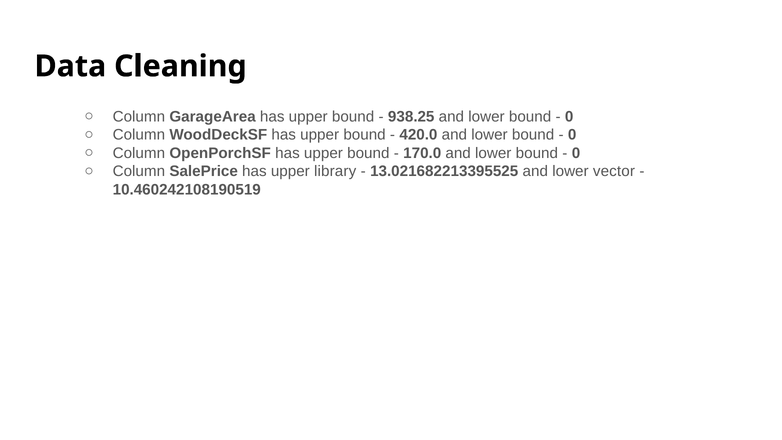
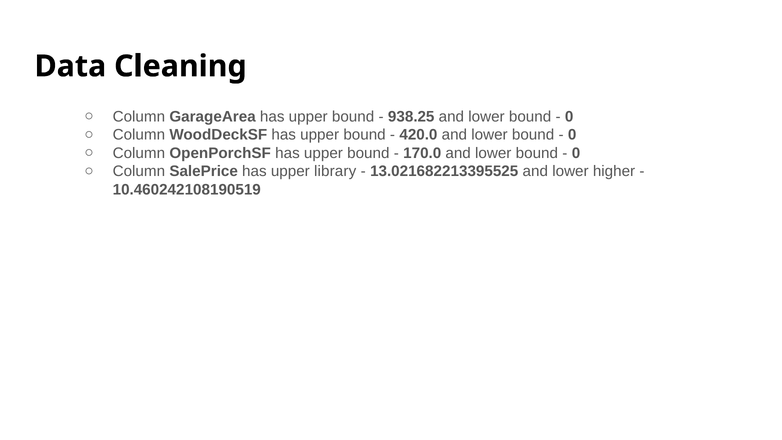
vector: vector -> higher (614, 171)
